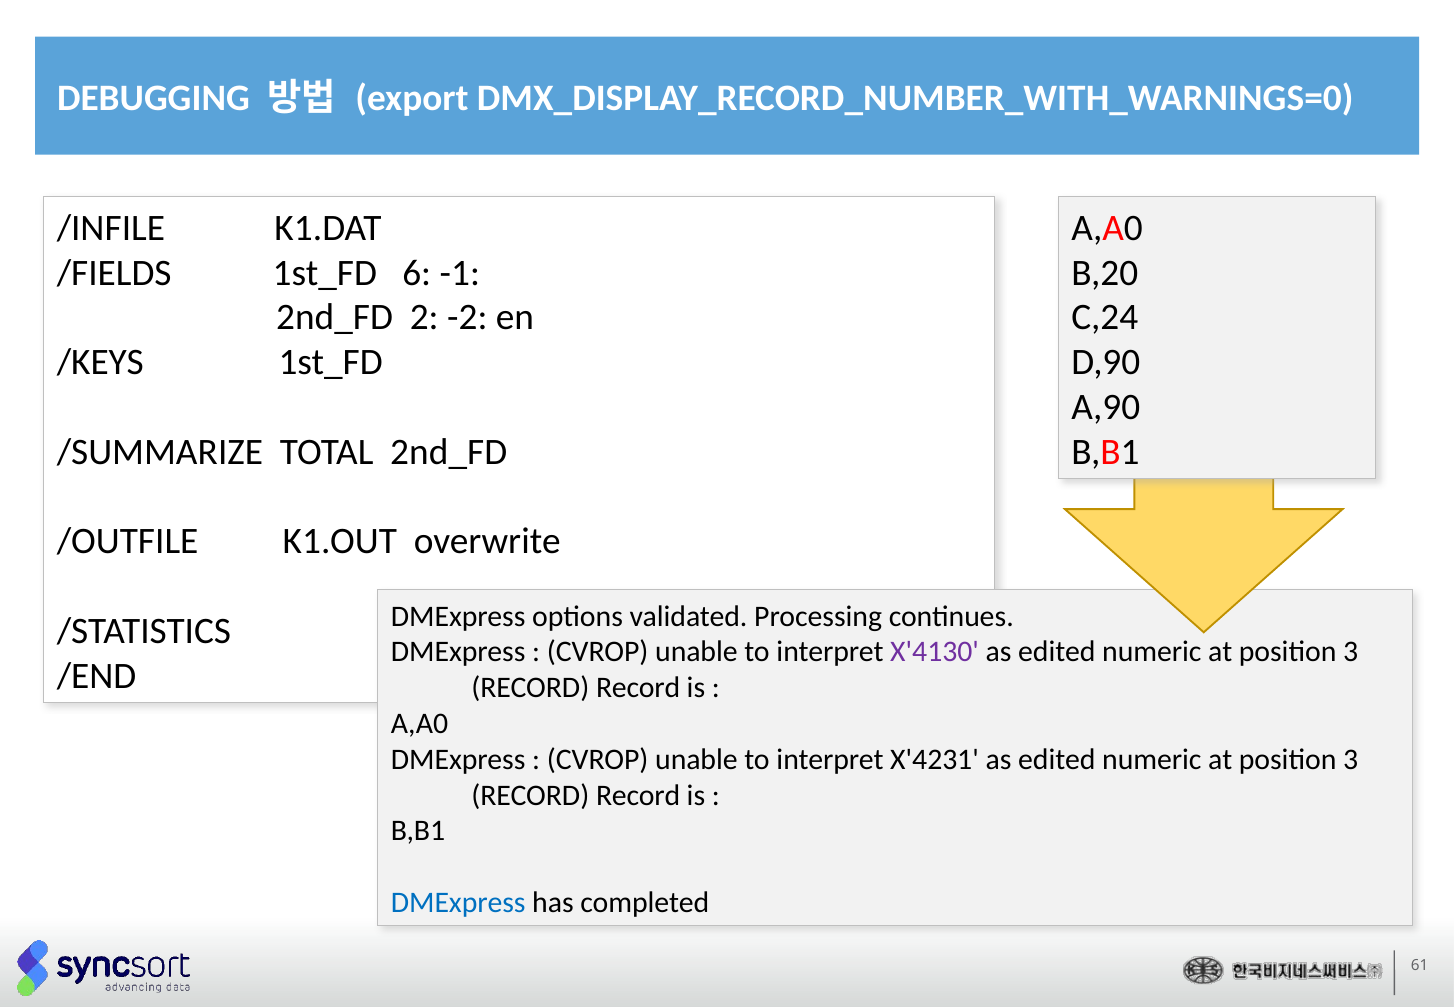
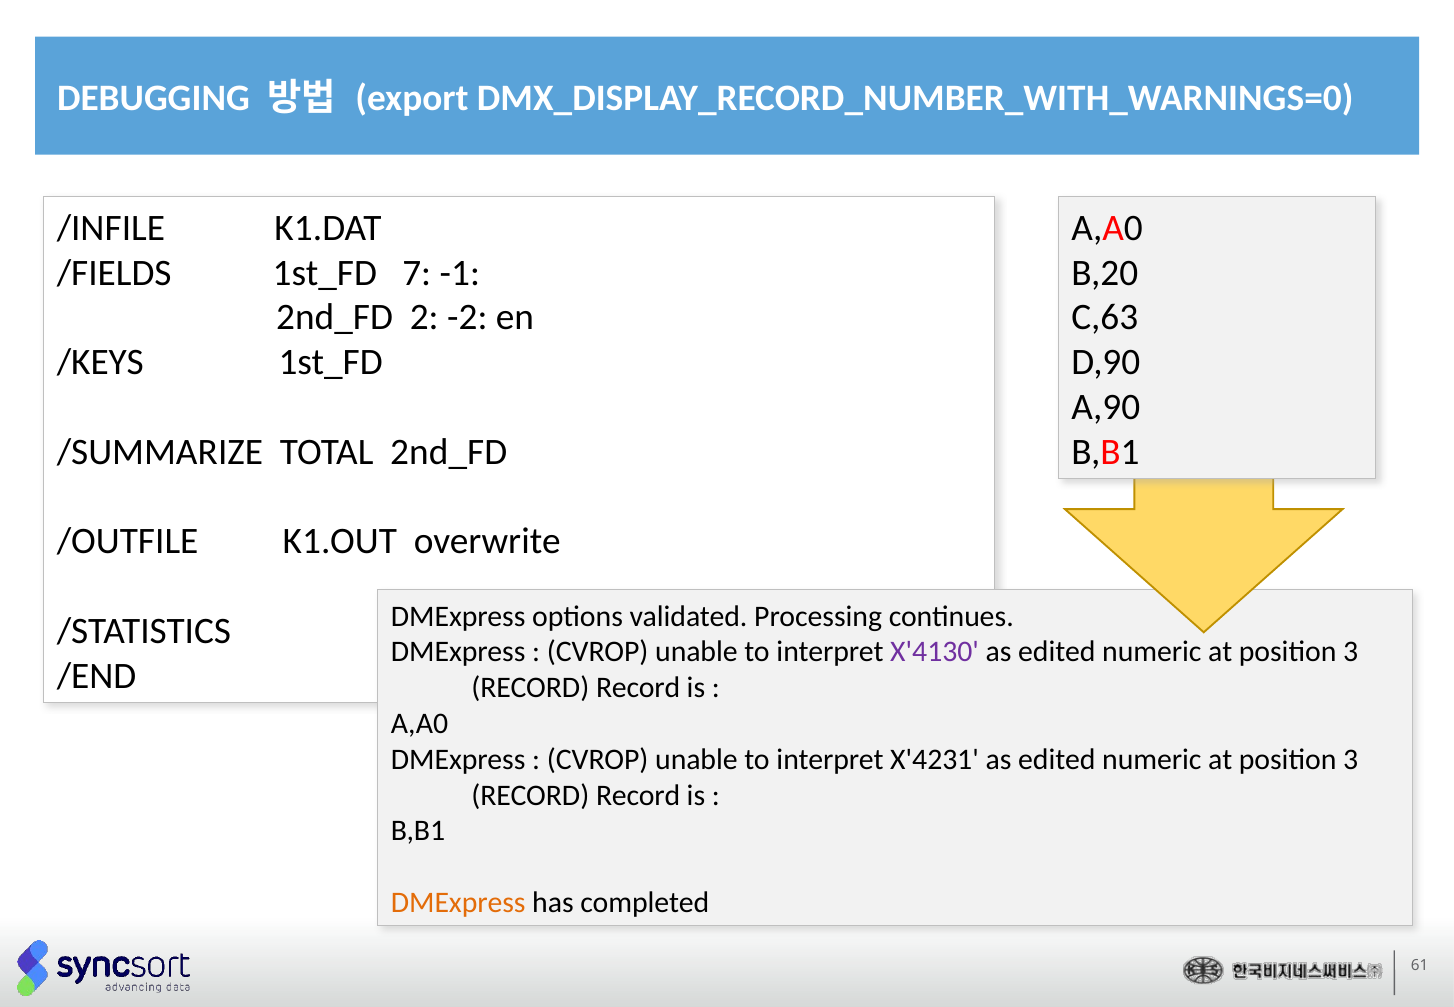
6: 6 -> 7 (417, 273)
C,24: C,24 -> C,63 (1105, 317)
DMExpress colour: blue -> orange (458, 902)
